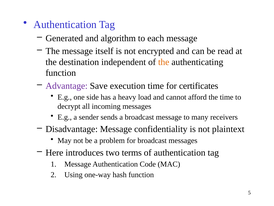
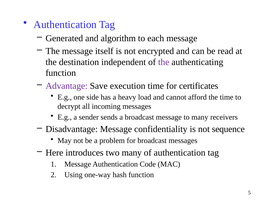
the colour: orange -> purple (164, 62)
plaintext: plaintext -> sequence (228, 129)
two terms: terms -> many (132, 152)
